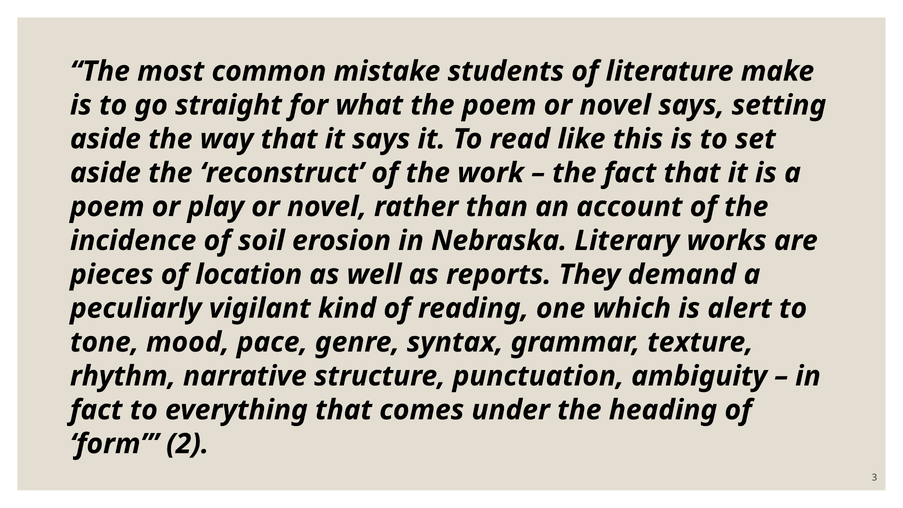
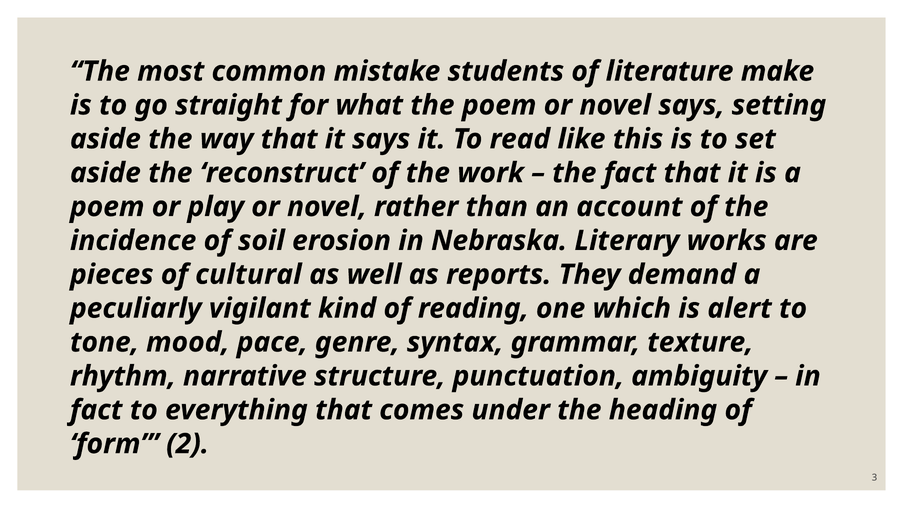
location: location -> cultural (248, 274)
